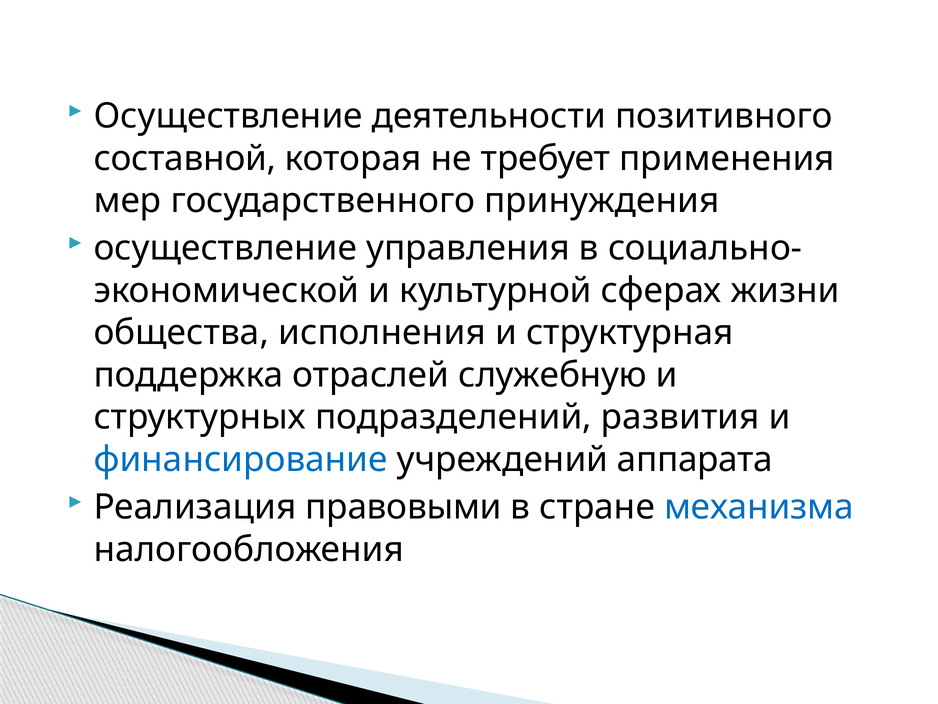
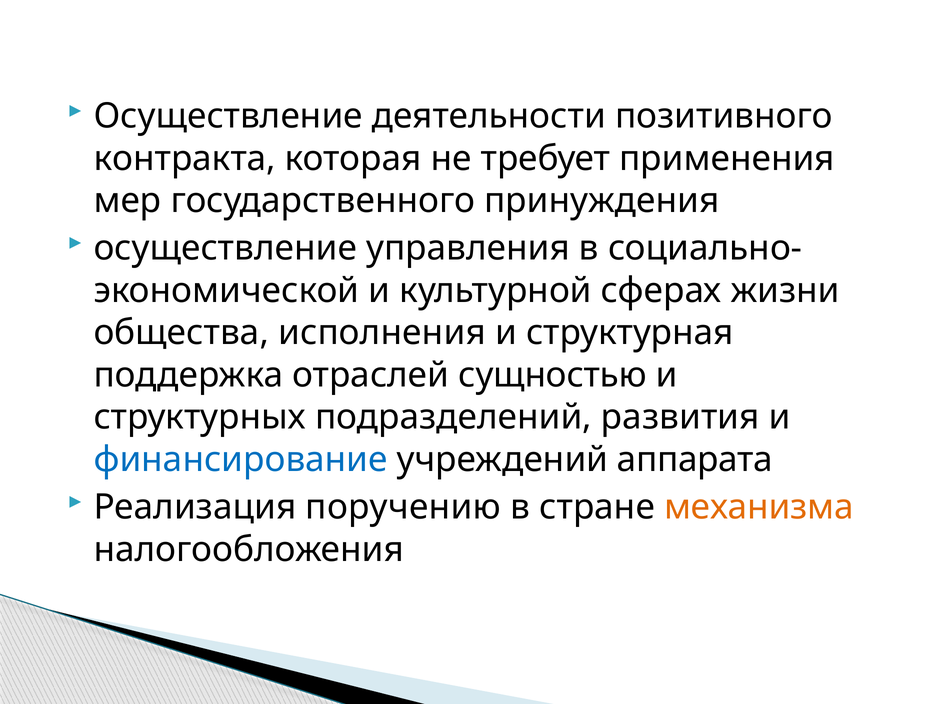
составной: составной -> контракта (185, 158)
служебную: служебную -> сущностью (553, 375)
правовыми: правовыми -> поручению (403, 507)
механизма colour: blue -> orange (759, 507)
